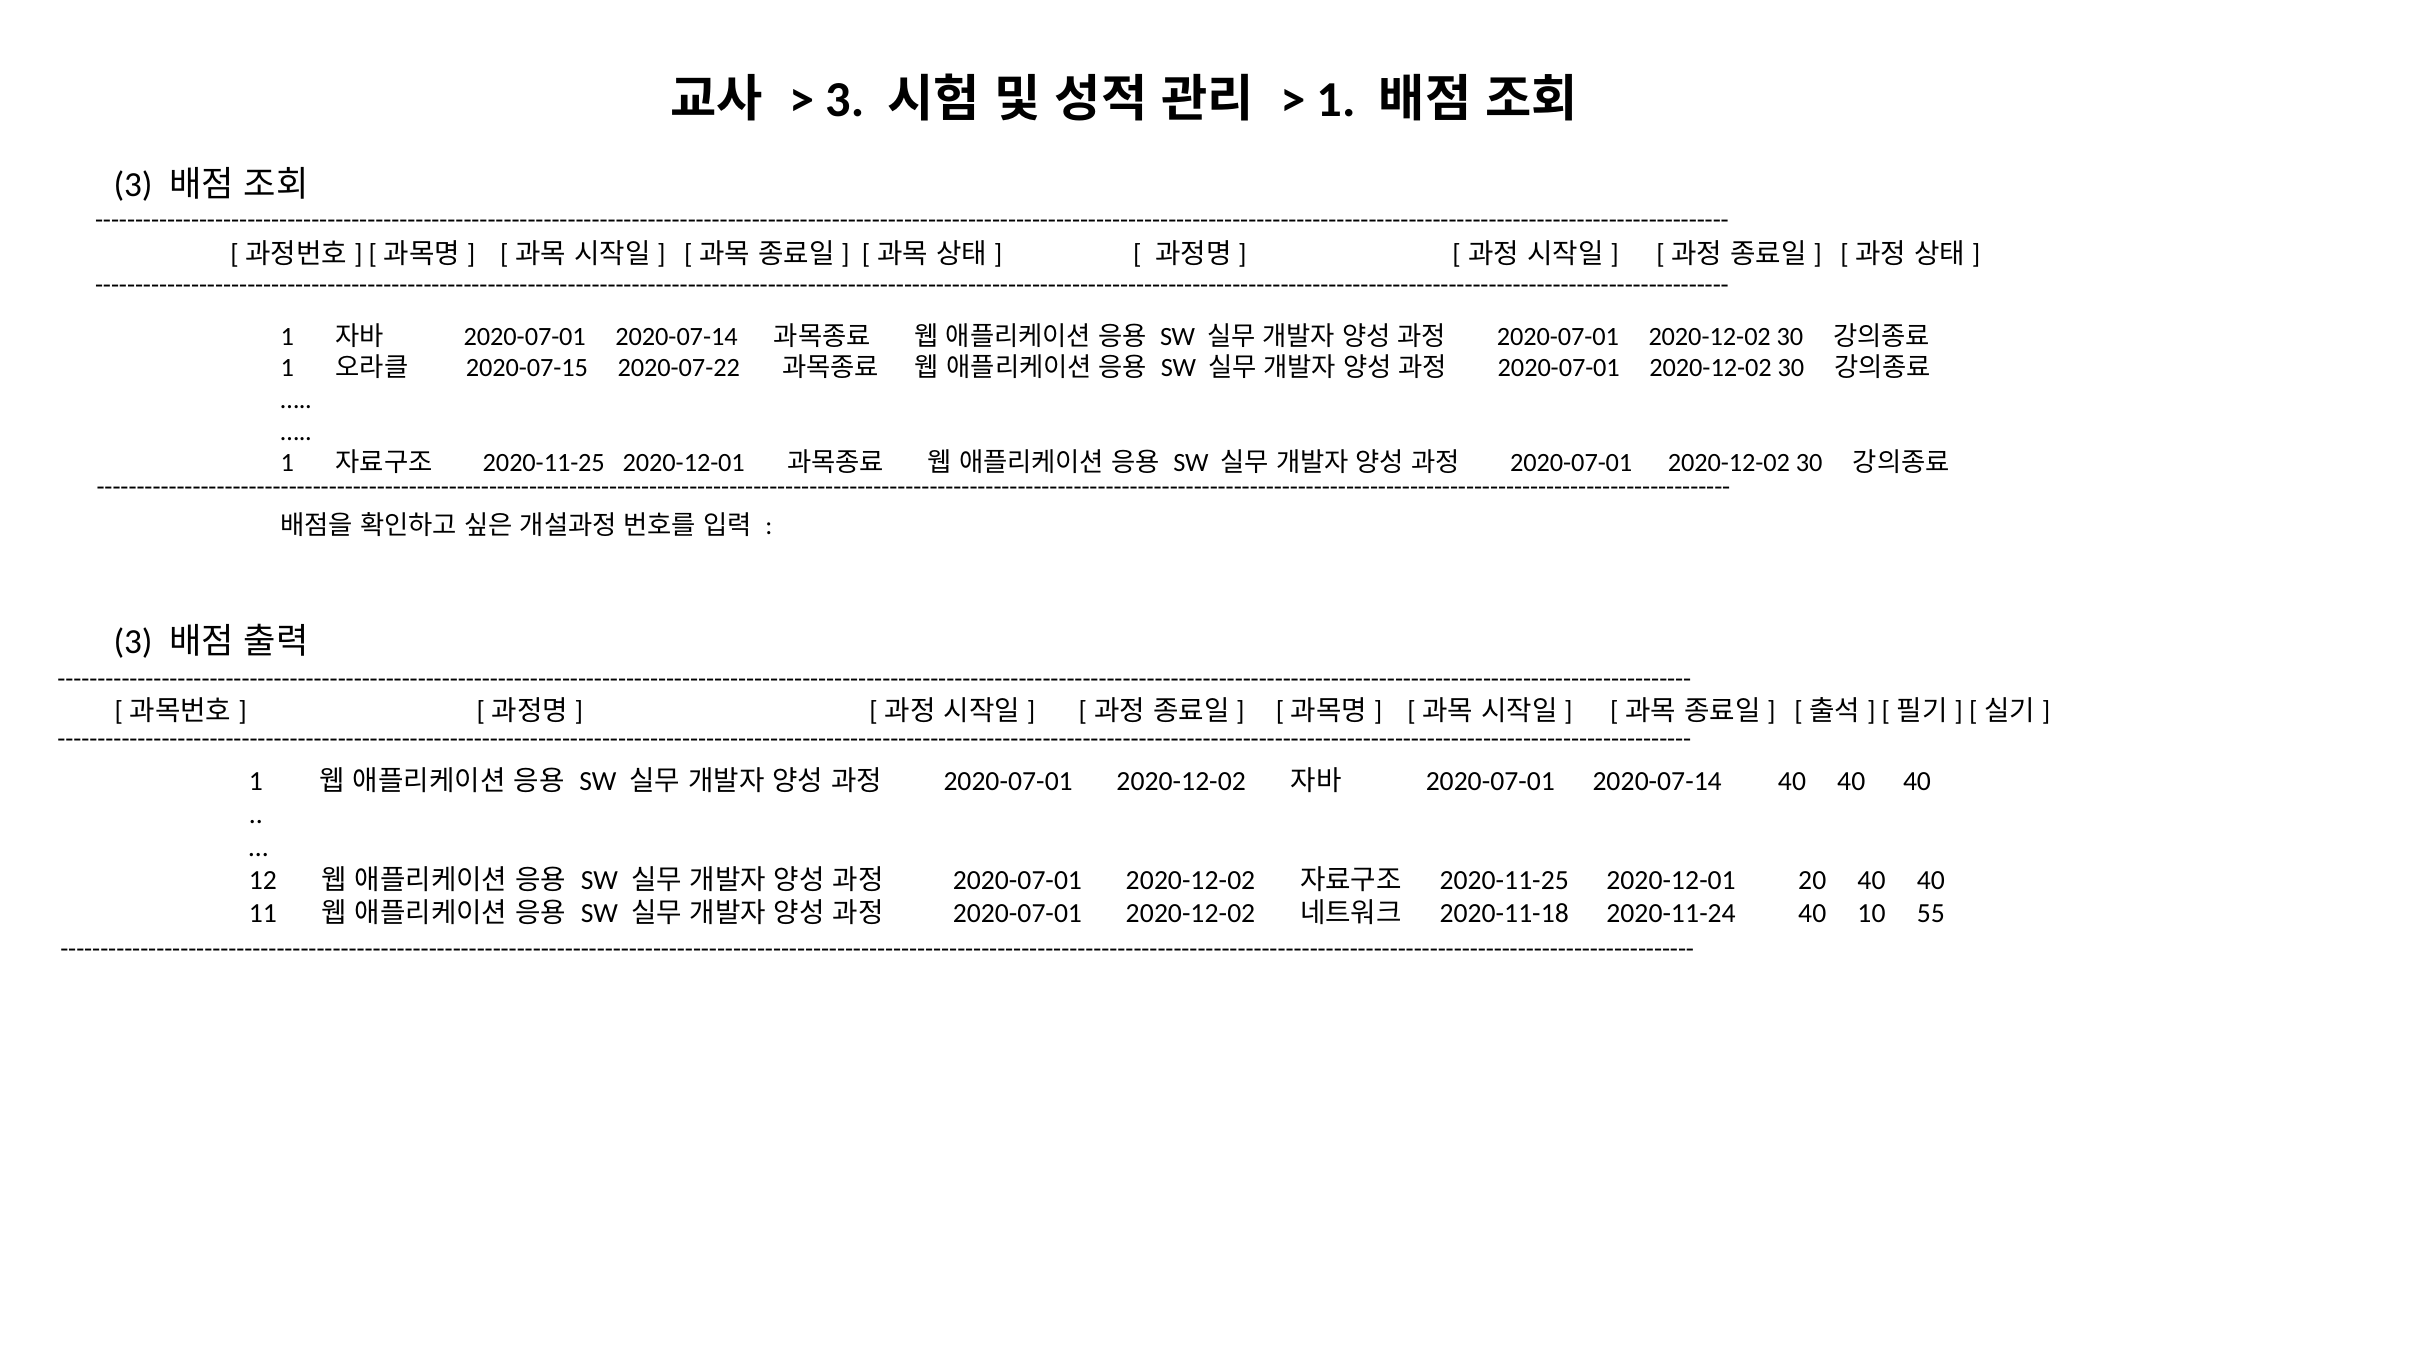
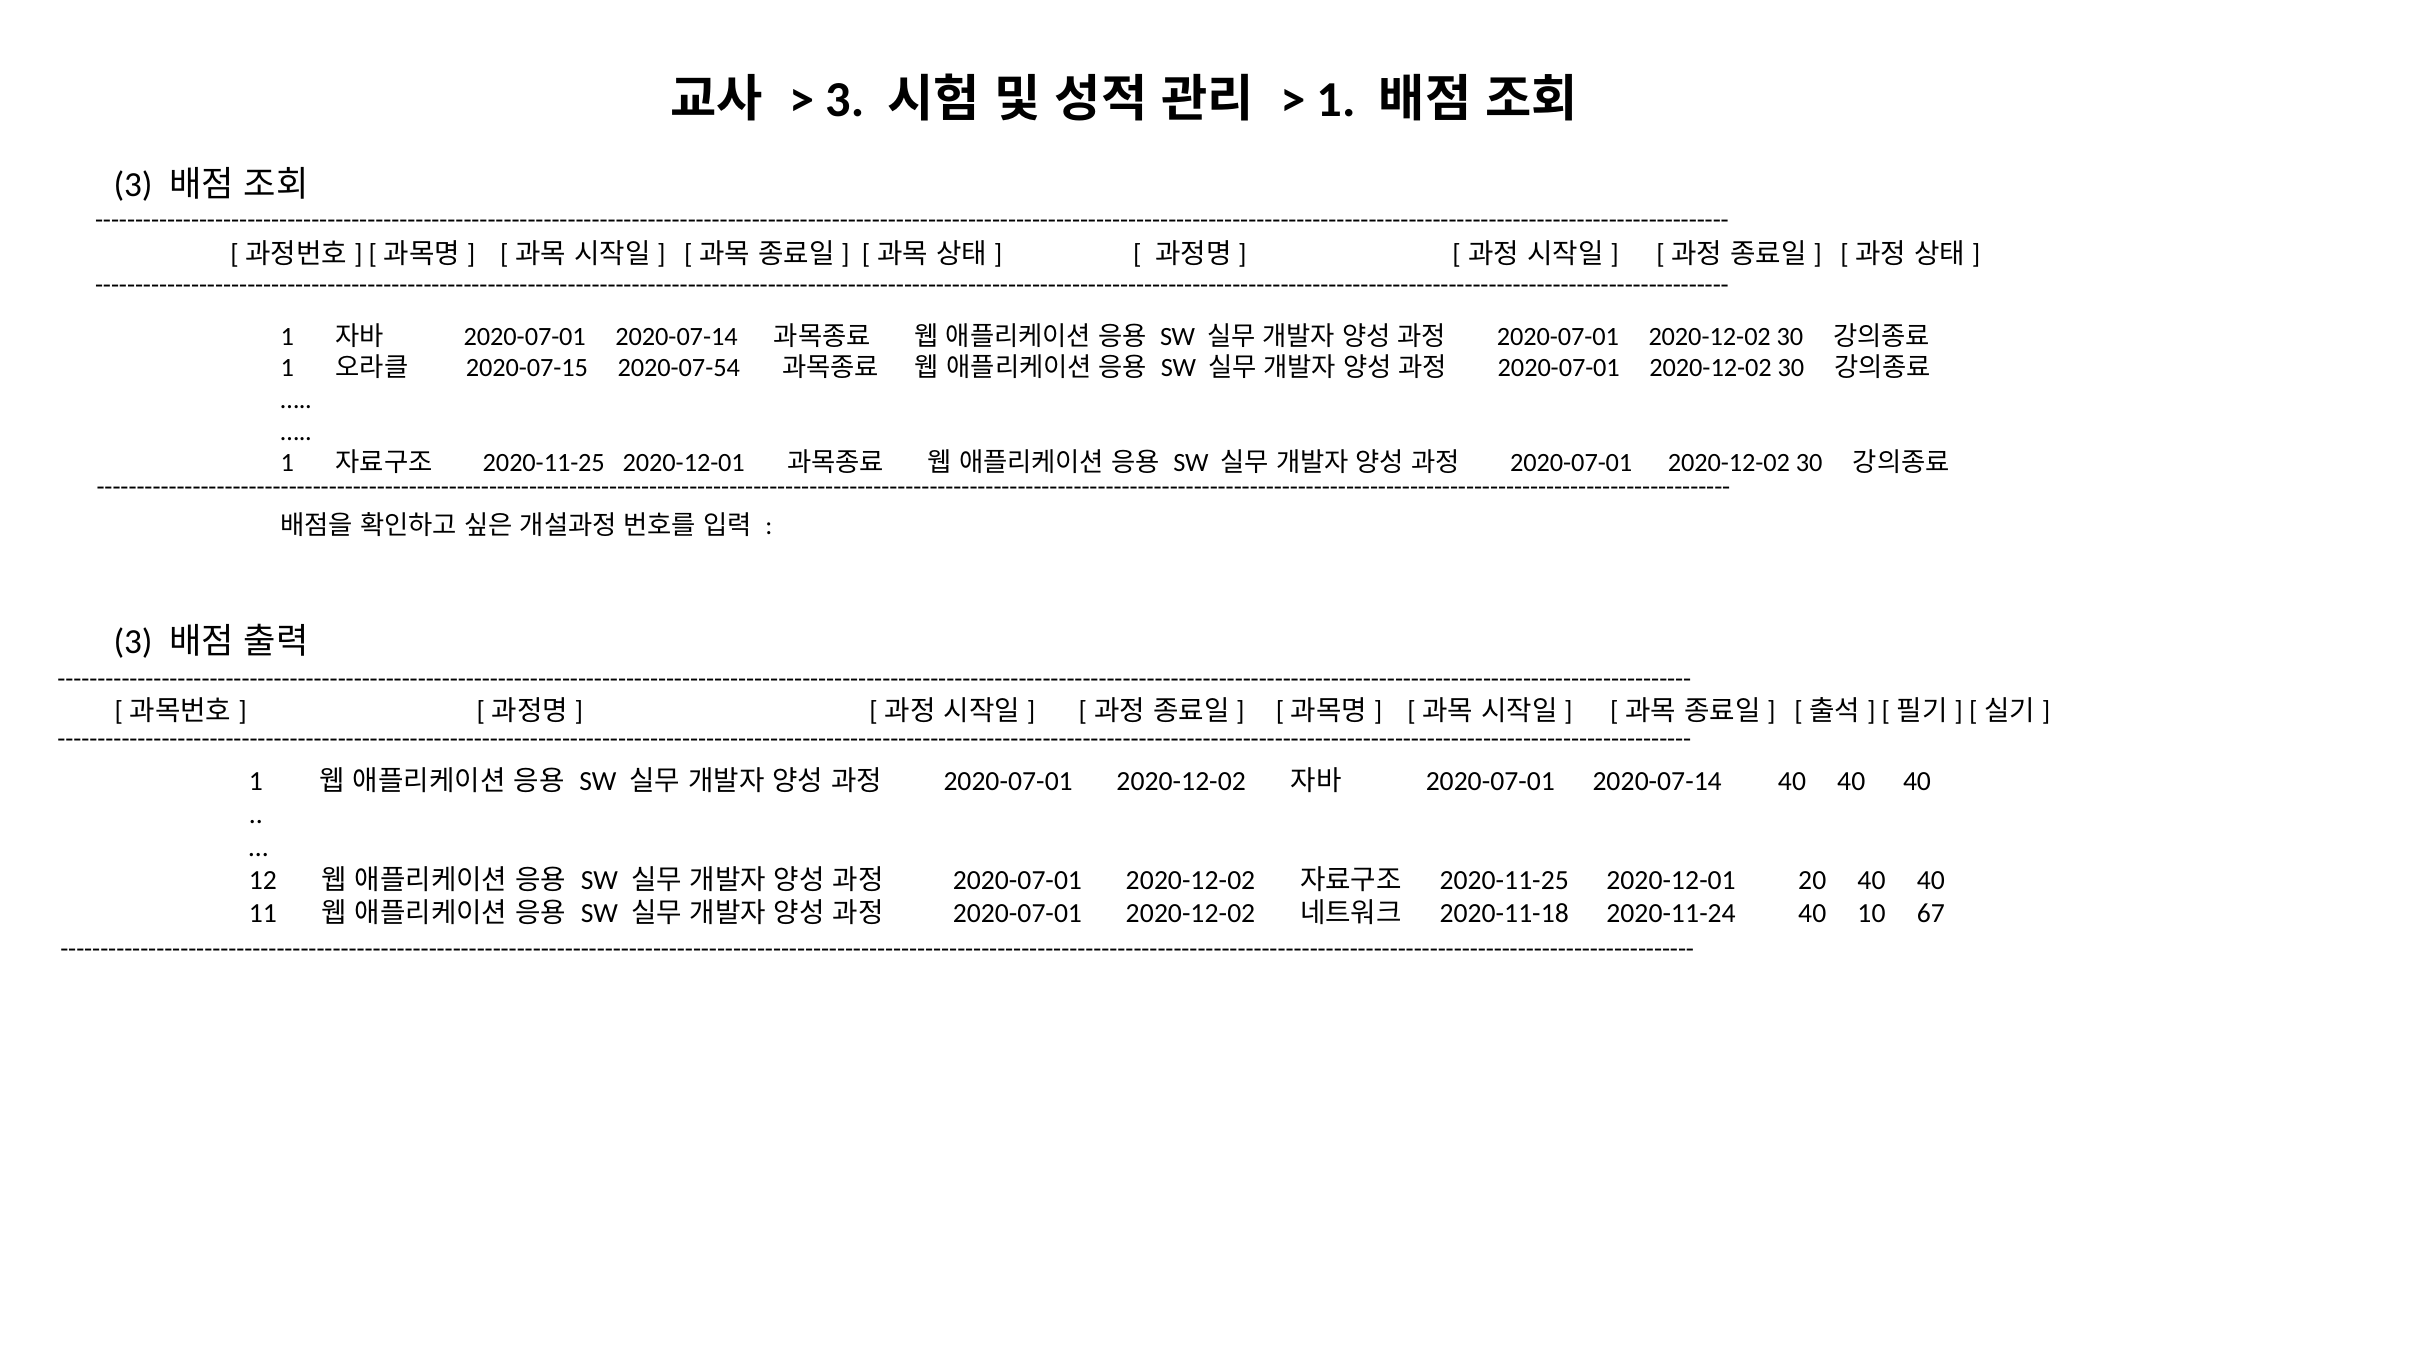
2020-07-22: 2020-07-22 -> 2020-07-54 (679, 368)
55: 55 -> 67 (1931, 914)
